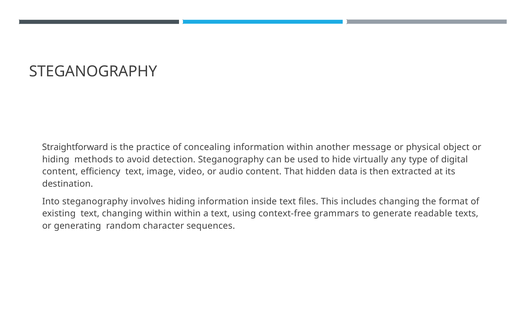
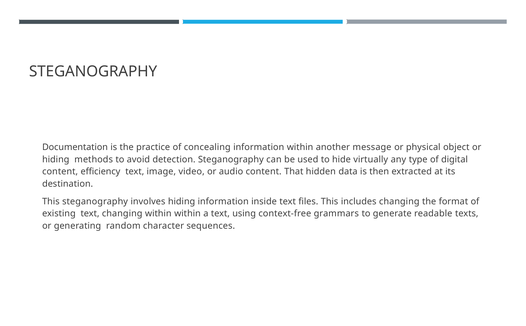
Straightforward: Straightforward -> Documentation (75, 147)
Into: Into -> This (51, 201)
